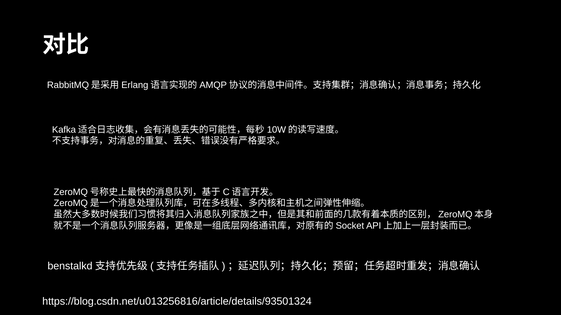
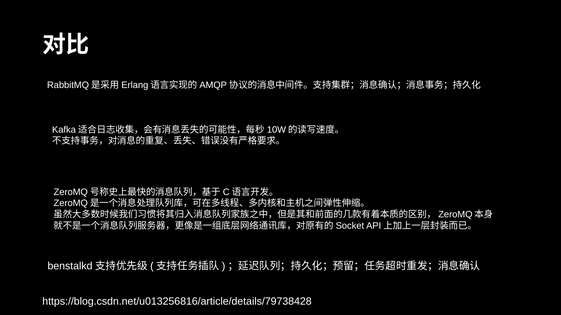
https://blog.csdn.net/u013256816/article/details/93501324: https://blog.csdn.net/u013256816/article/details/93501324 -> https://blog.csdn.net/u013256816/article/details/79738428 (177, 302)
